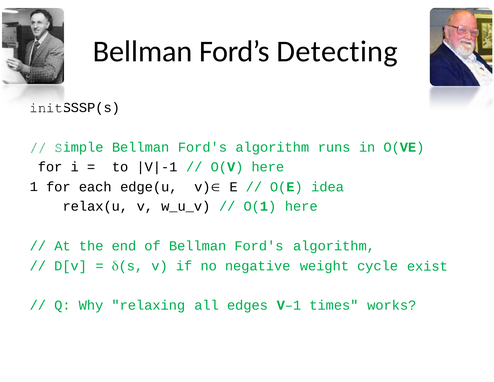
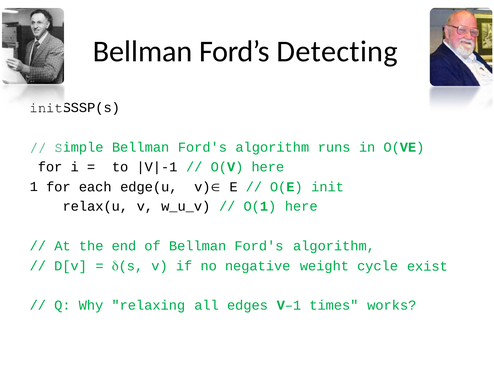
O(E idea: idea -> init (328, 187)
